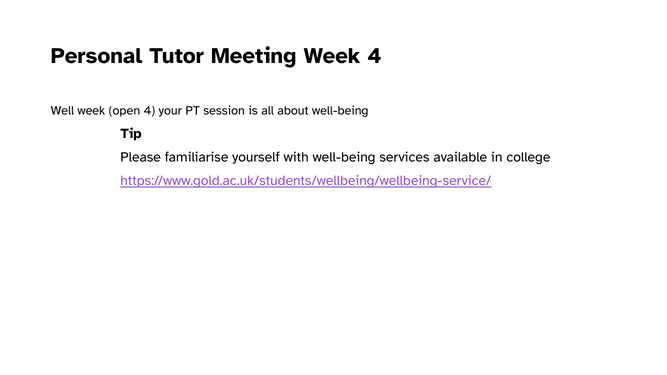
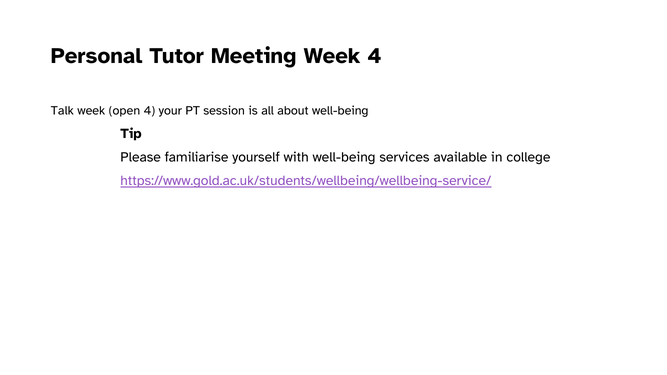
Well: Well -> Talk (62, 111)
